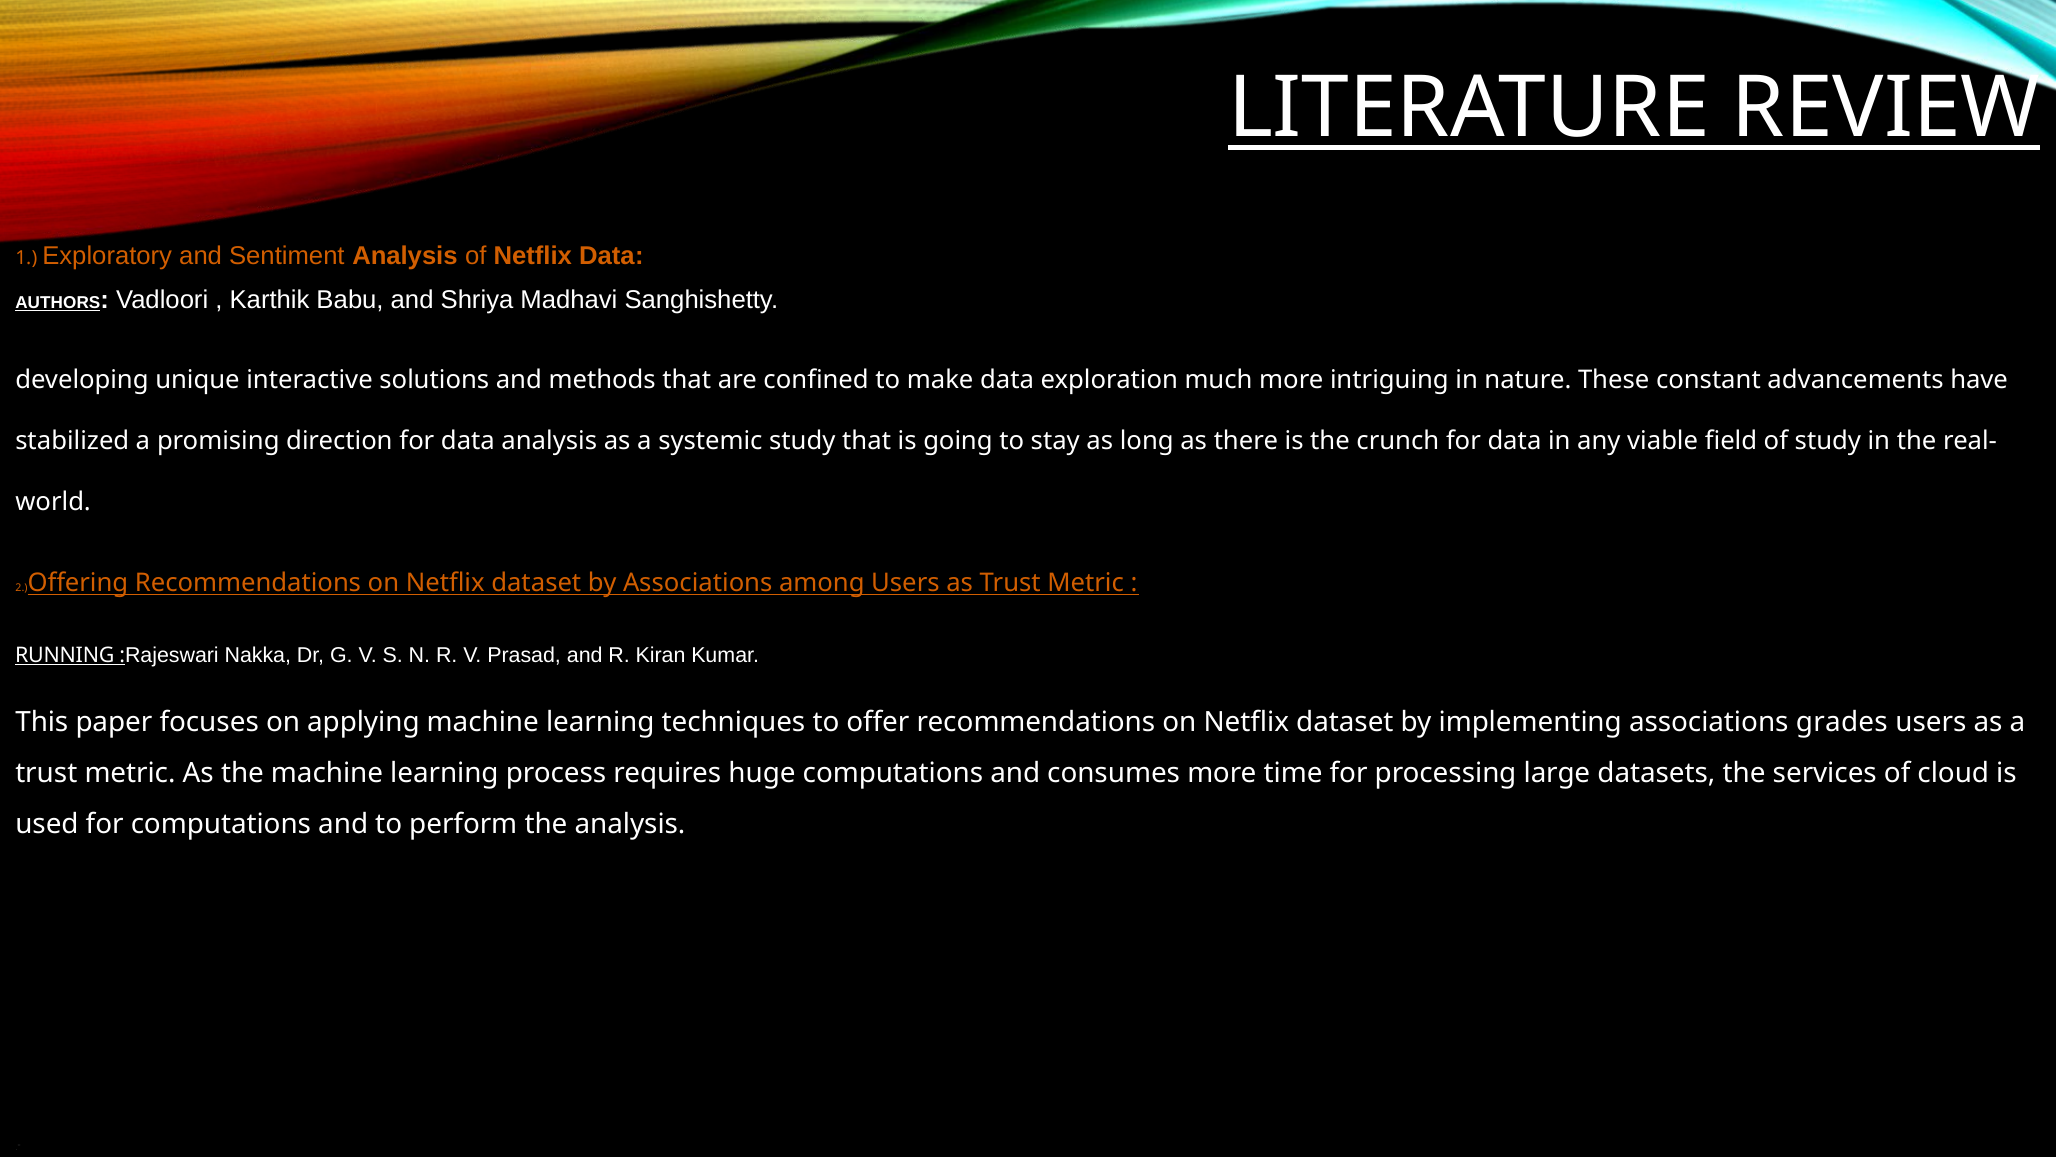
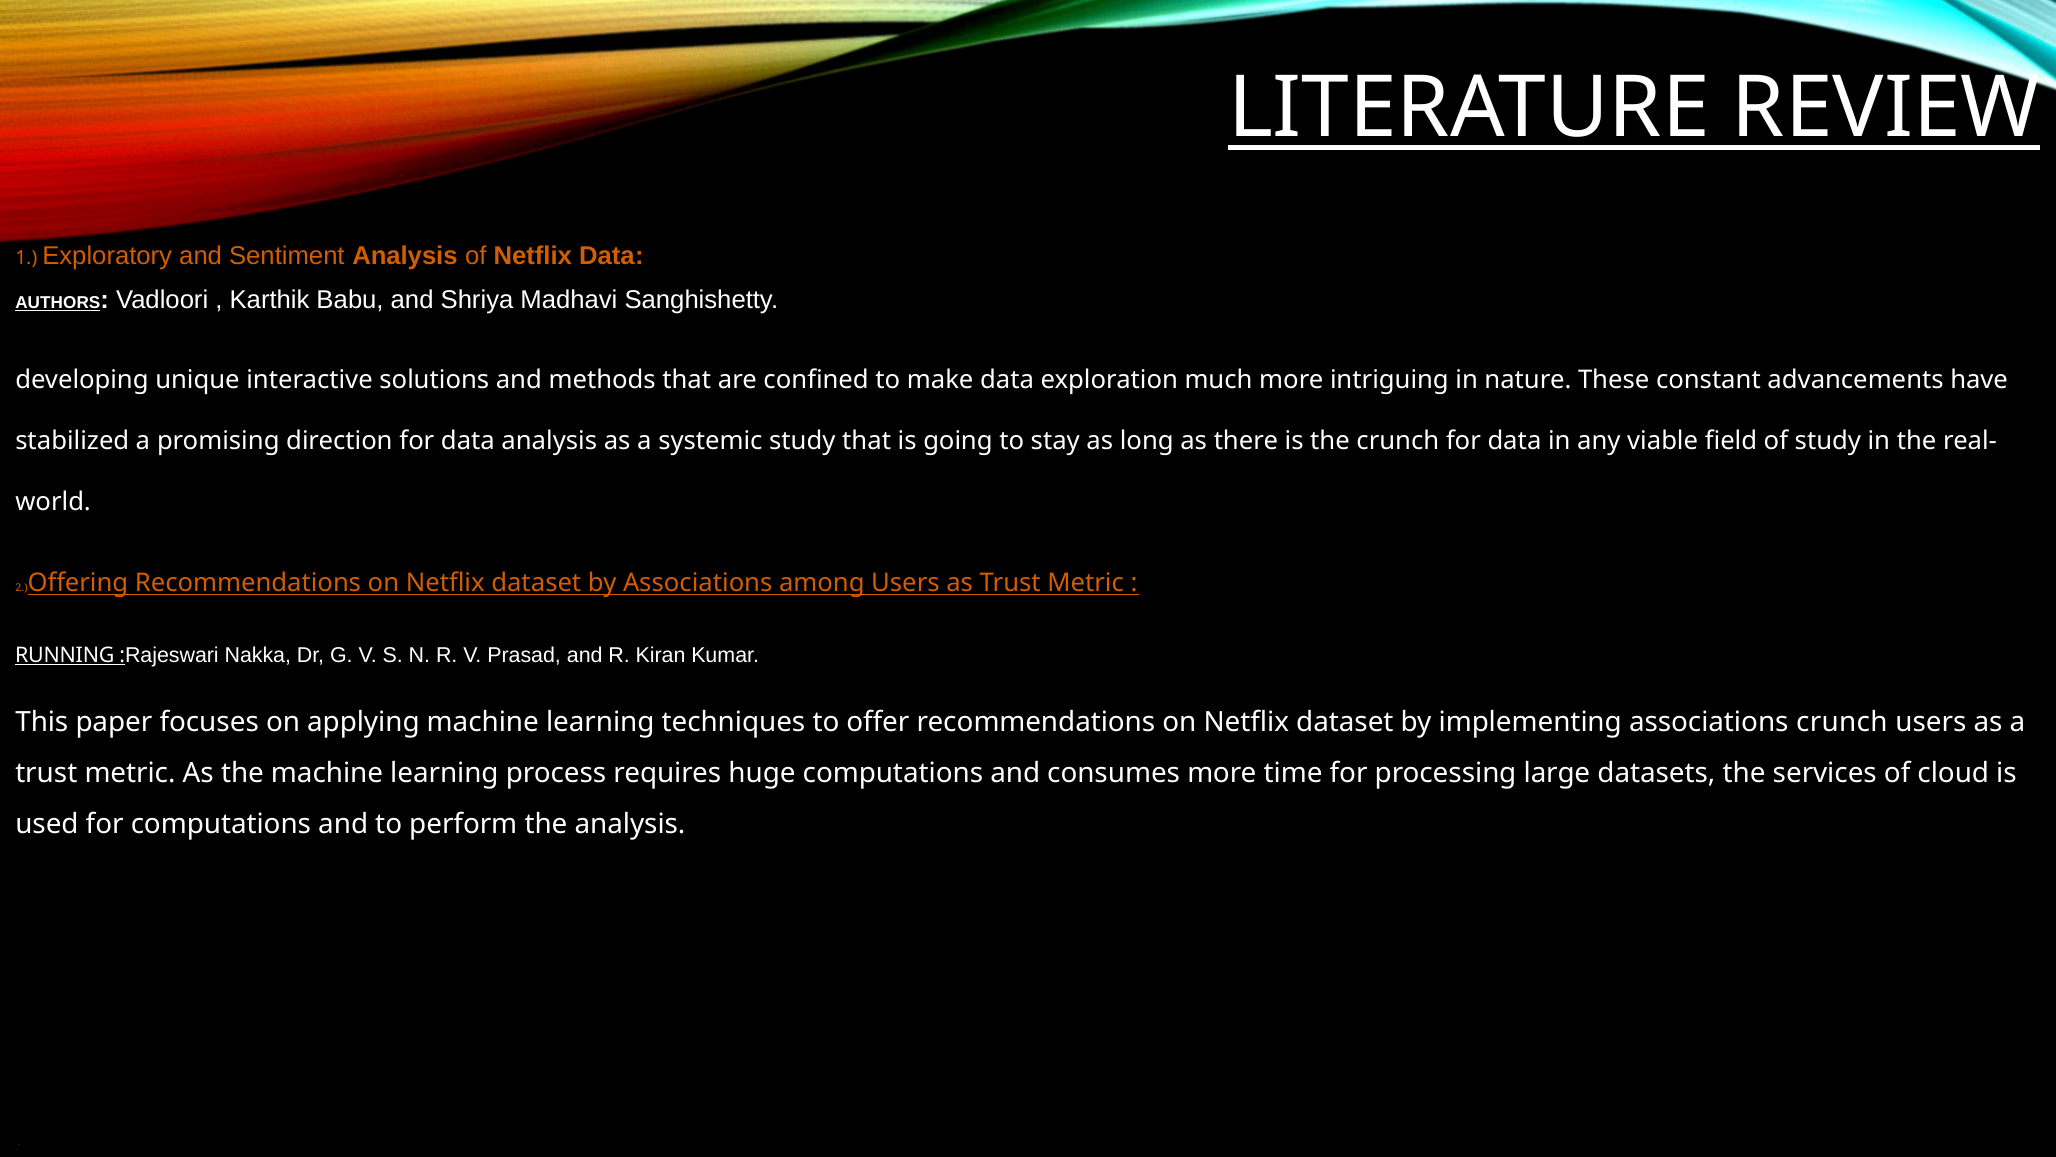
associations grades: grades -> crunch (1842, 722)
